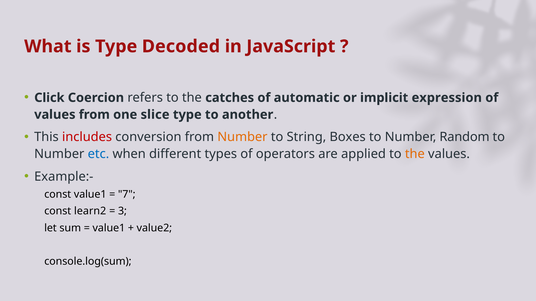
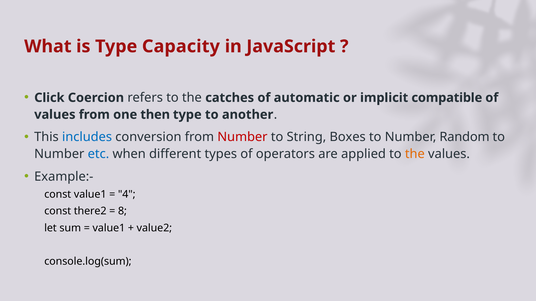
Decoded: Decoded -> Capacity (181, 46)
expression: expression -> compatible (447, 98)
slice: slice -> then (155, 115)
includes colour: red -> blue (87, 137)
Number colour: orange -> red (242, 137)
7: 7 -> 4 (127, 195)
learn2: learn2 -> there2 (90, 211)
3: 3 -> 8 (122, 211)
